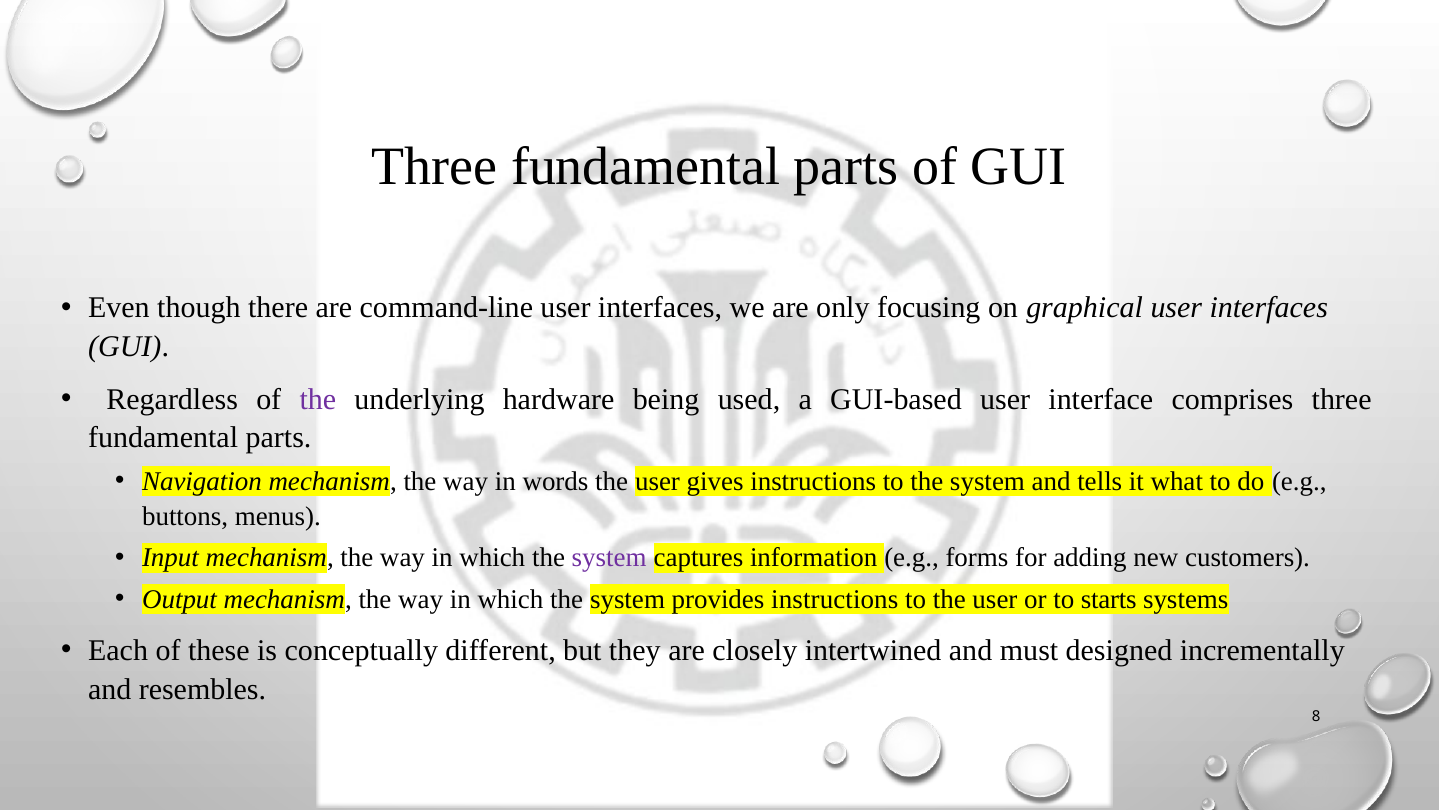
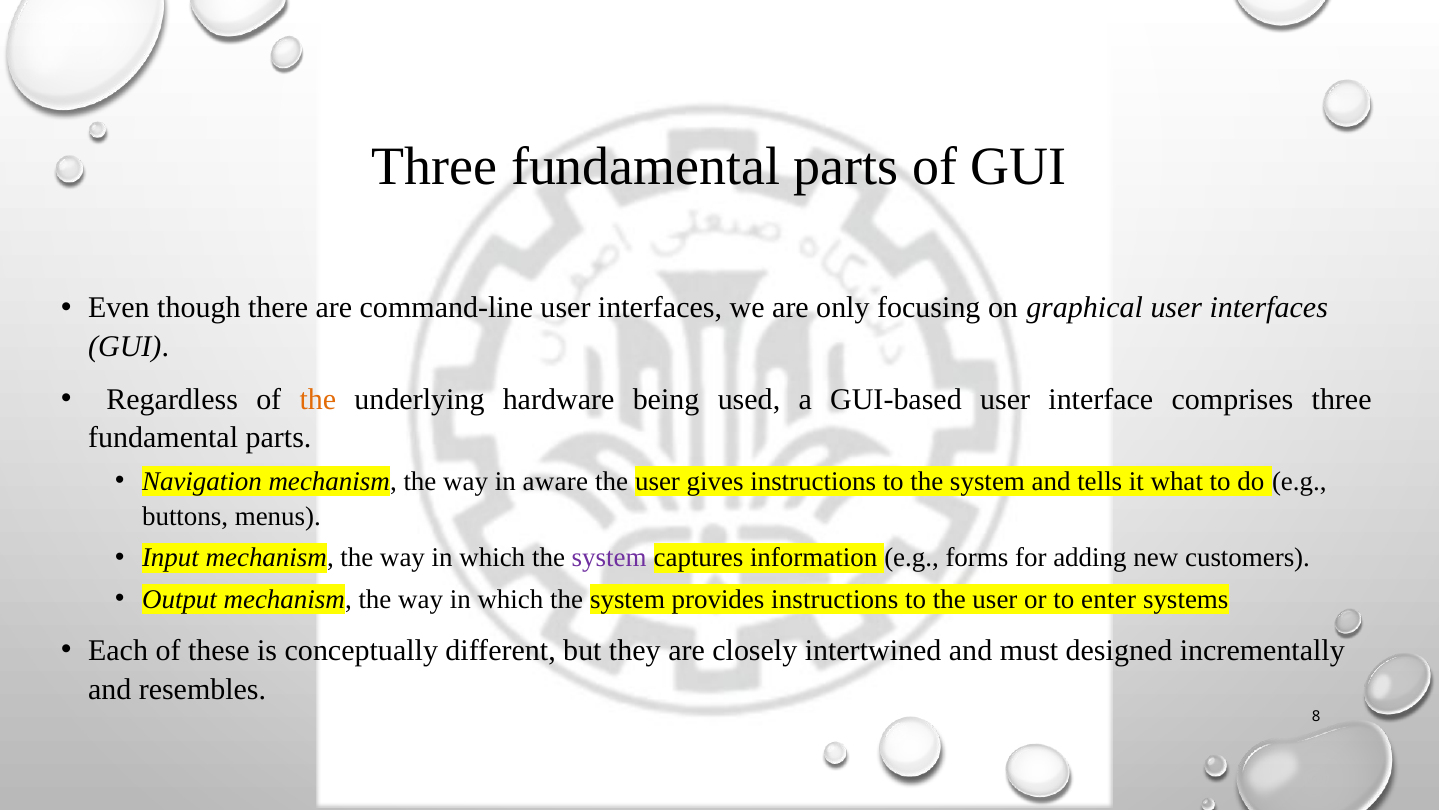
the colour: purple -> orange (318, 399)
words: words -> aware (555, 481)
starts: starts -> enter (1109, 599)
